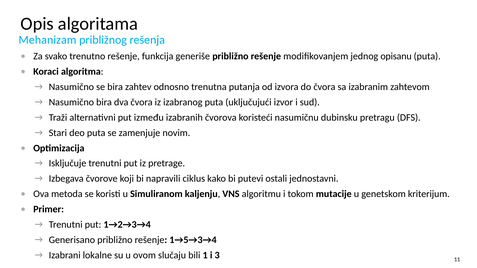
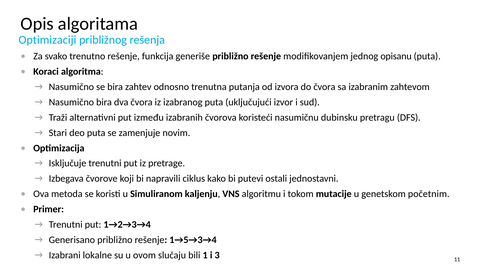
Mehanizam: Mehanizam -> Optimizaciji (47, 40)
kriterijum: kriterijum -> početnim (429, 194)
